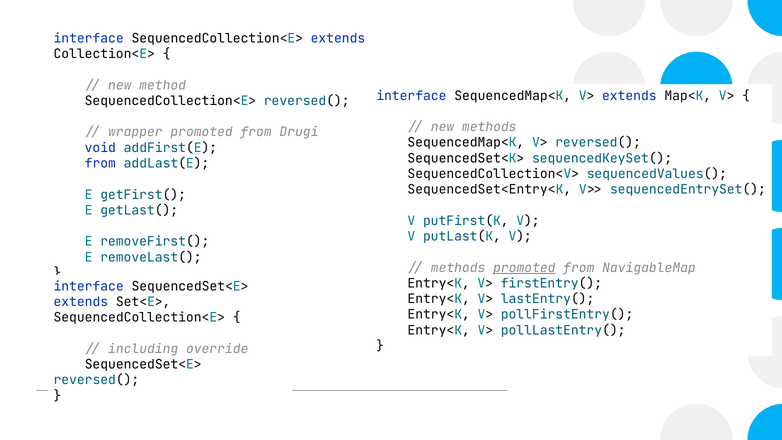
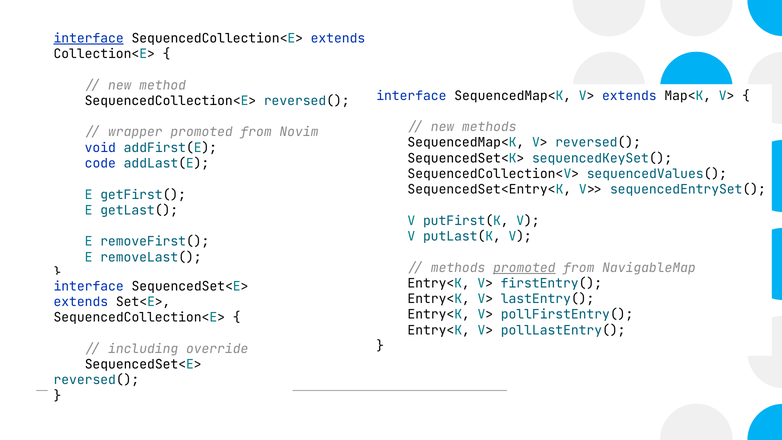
interface underline: none -> present (89, 38)
Drugi: Drugi -> Novim (299, 132)
from: from -> code (100, 163)
